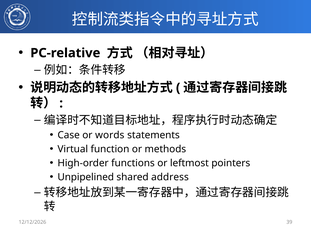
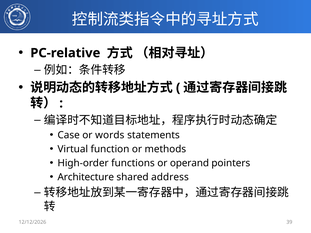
leftmost: leftmost -> operand (189, 163)
Unpipelined: Unpipelined -> Architecture (86, 177)
